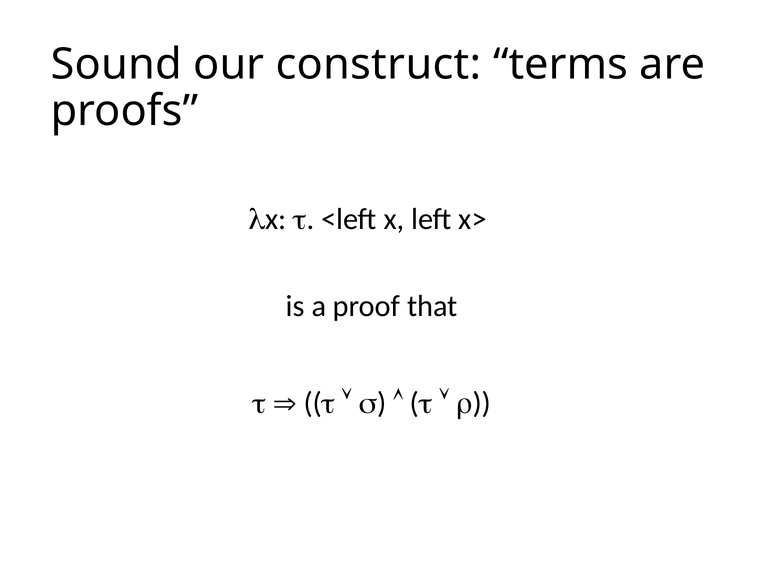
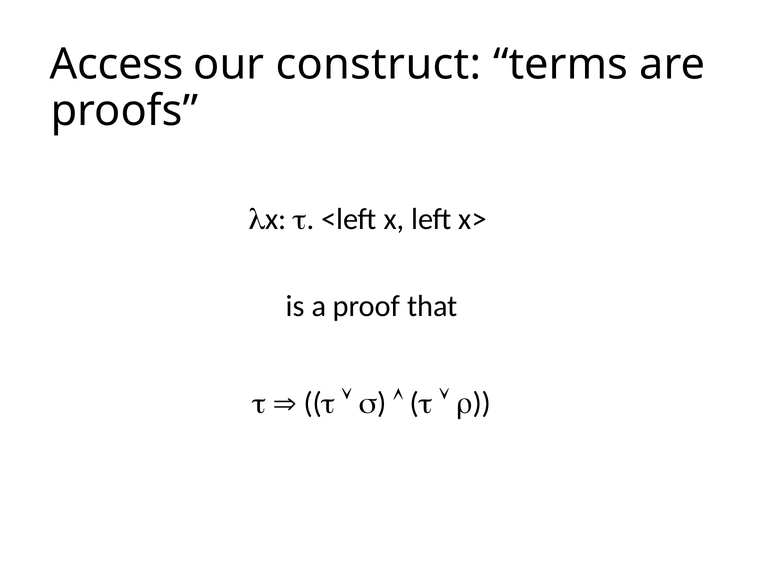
Sound: Sound -> Access (117, 64)
